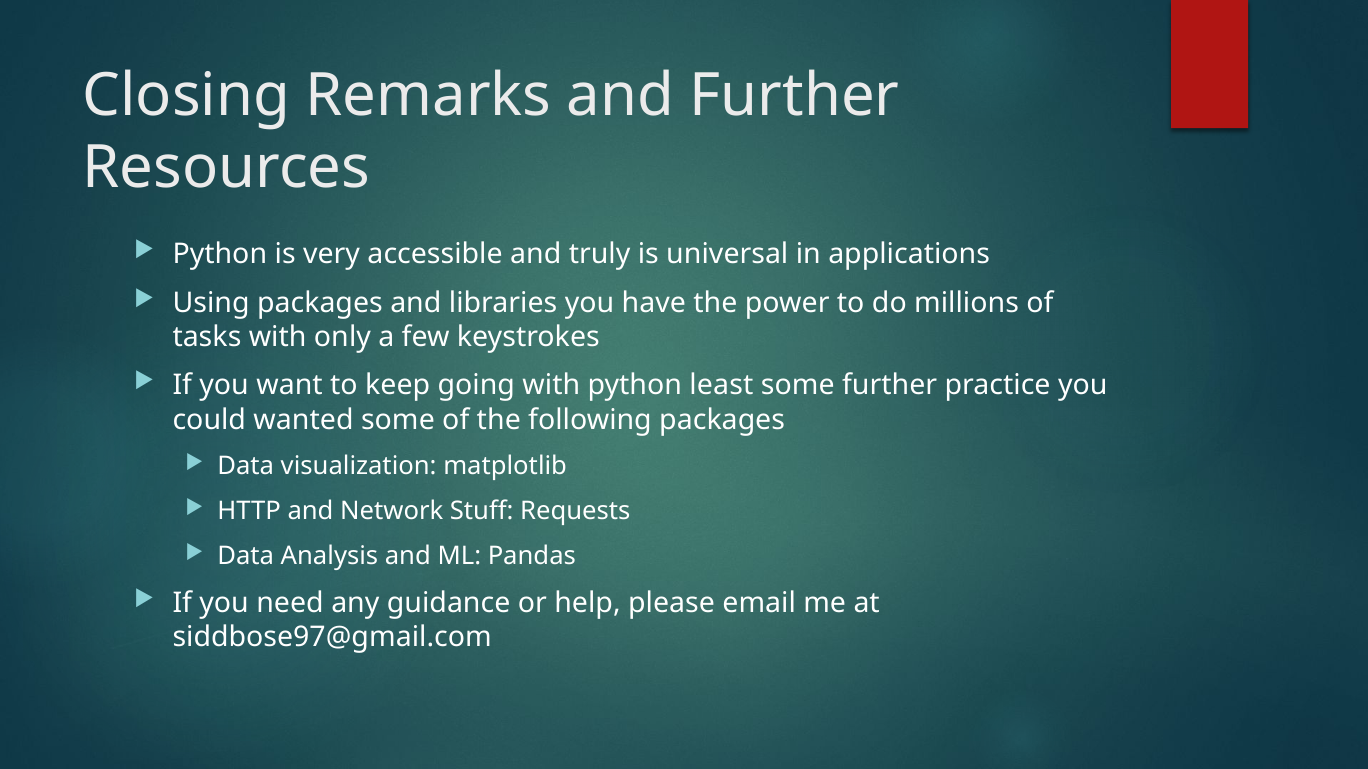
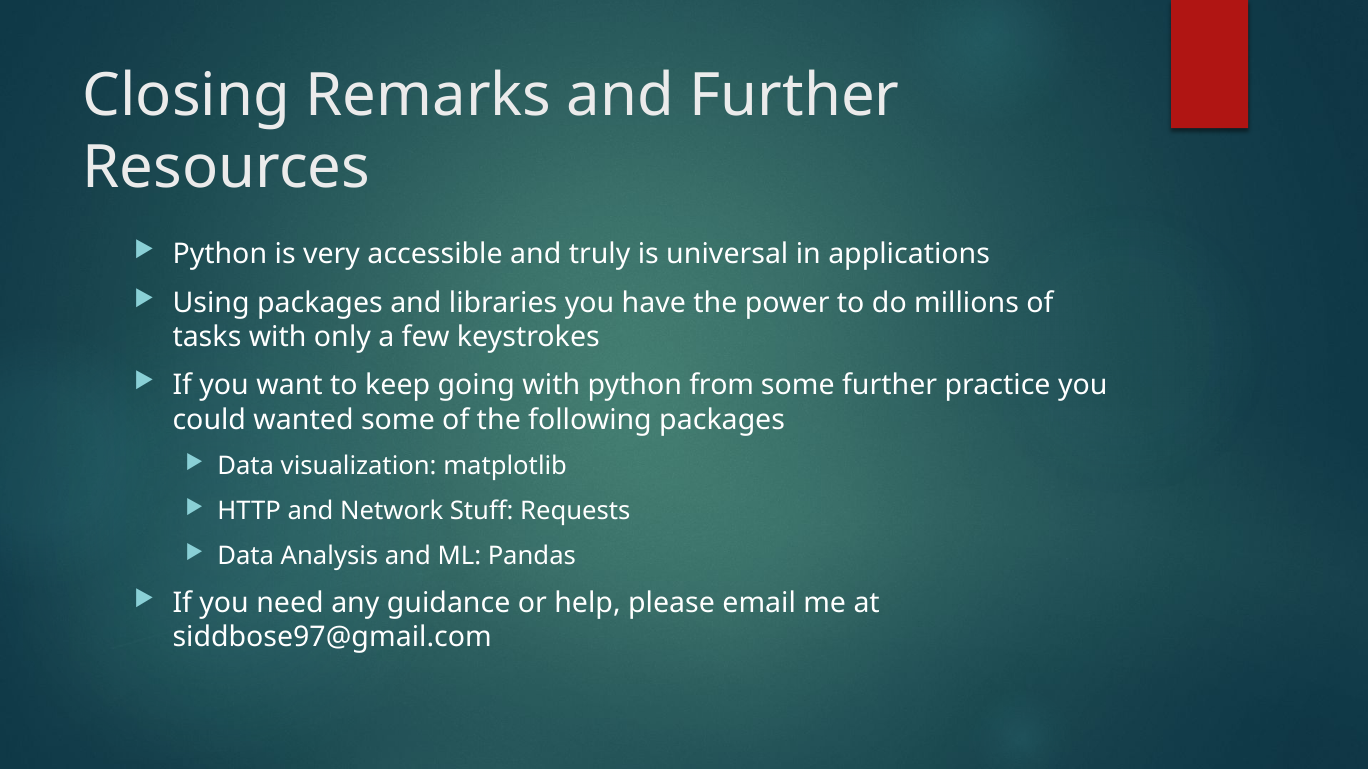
least: least -> from (722, 386)
